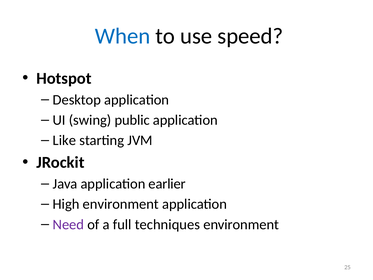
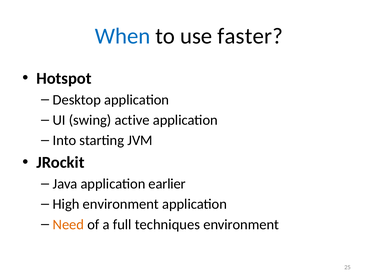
speed: speed -> faster (250, 36)
public: public -> active (132, 120)
Like: Like -> Into (64, 140)
Need colour: purple -> orange (68, 224)
